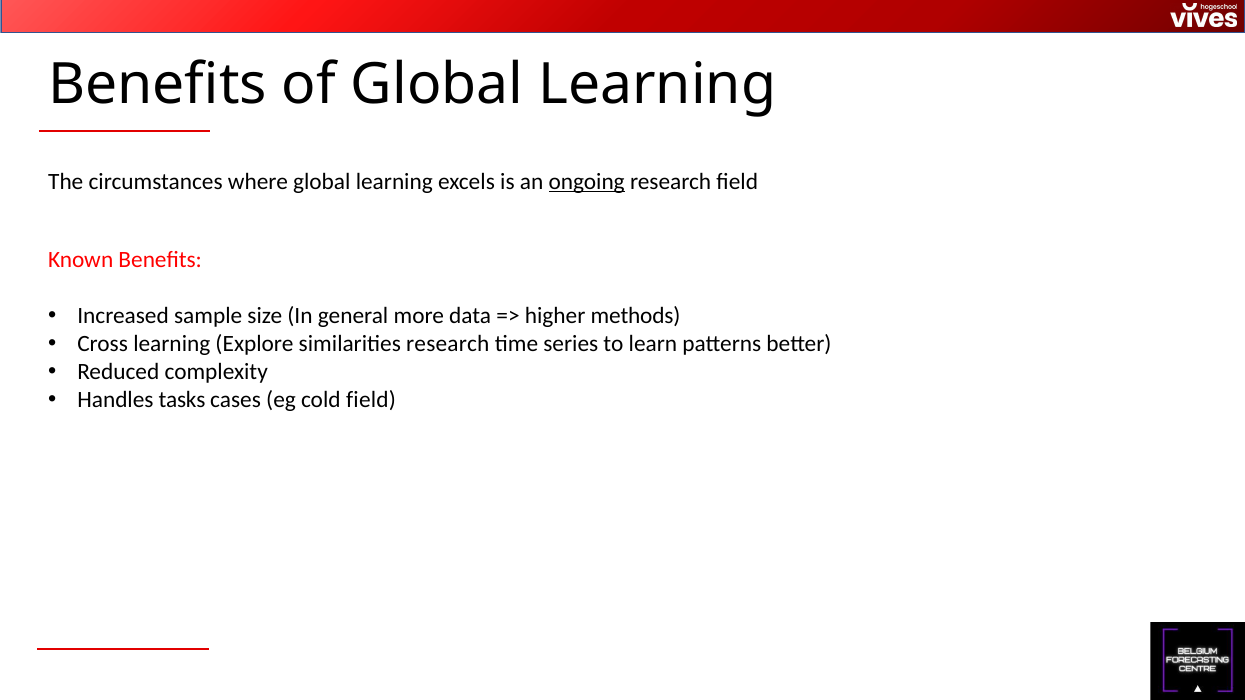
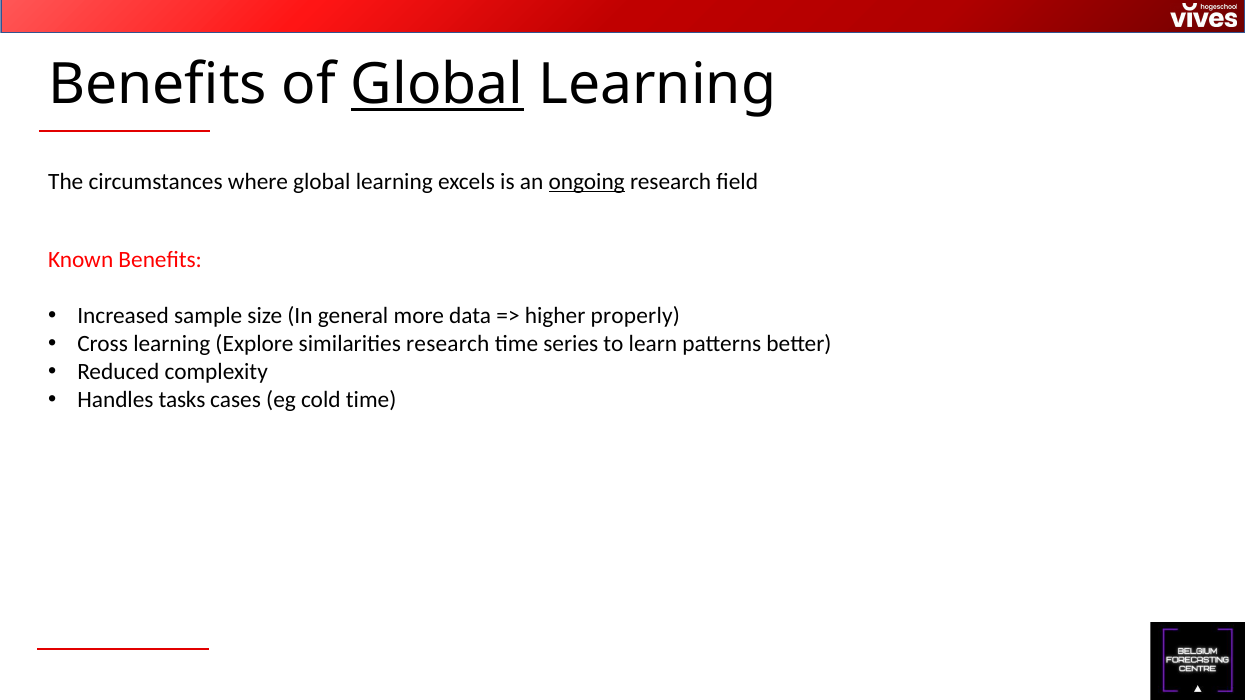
Global underline: none -> present (437, 85)
methods: methods -> properly (635, 316)
cold field: field -> time (371, 400)
